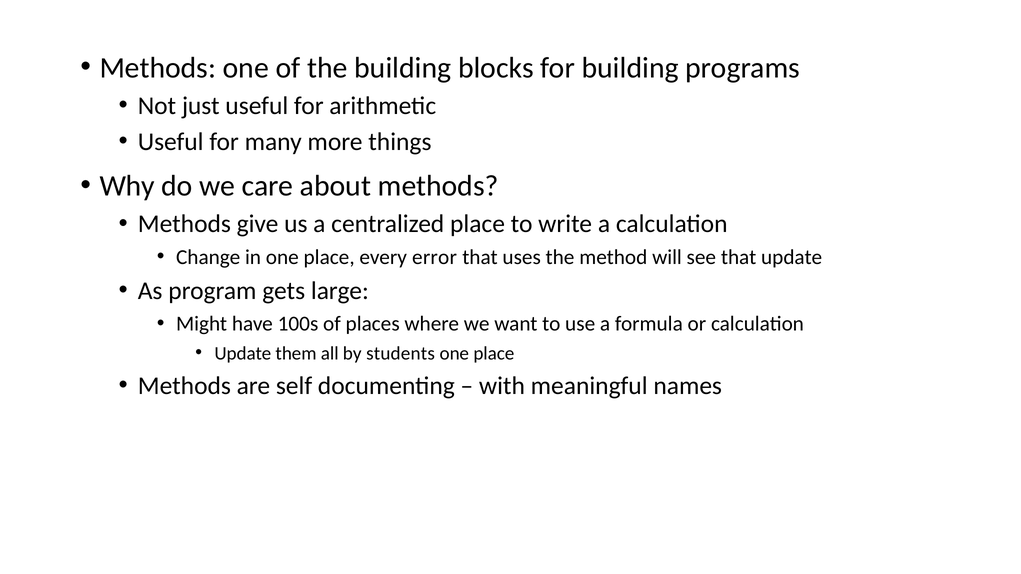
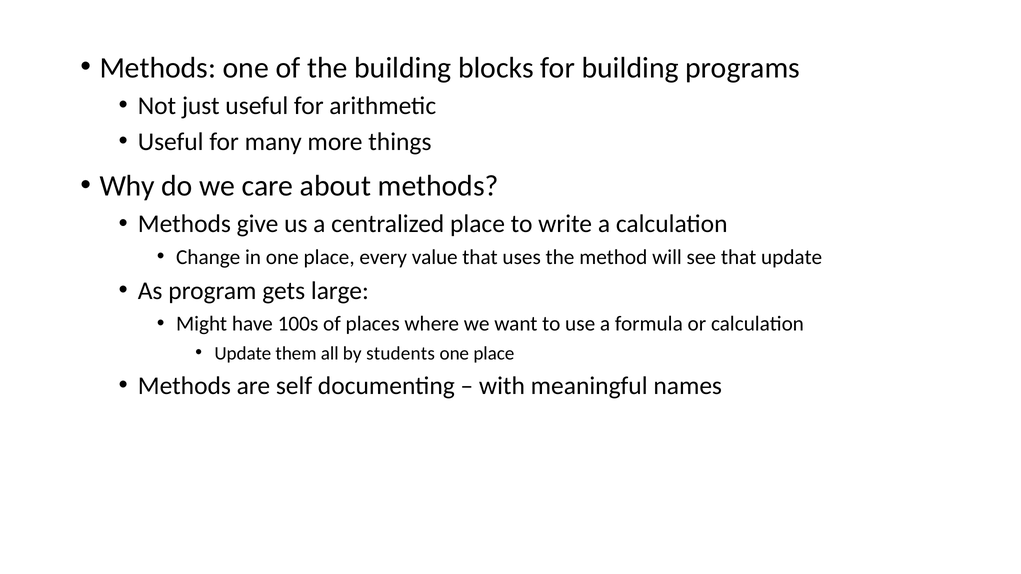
error: error -> value (435, 257)
